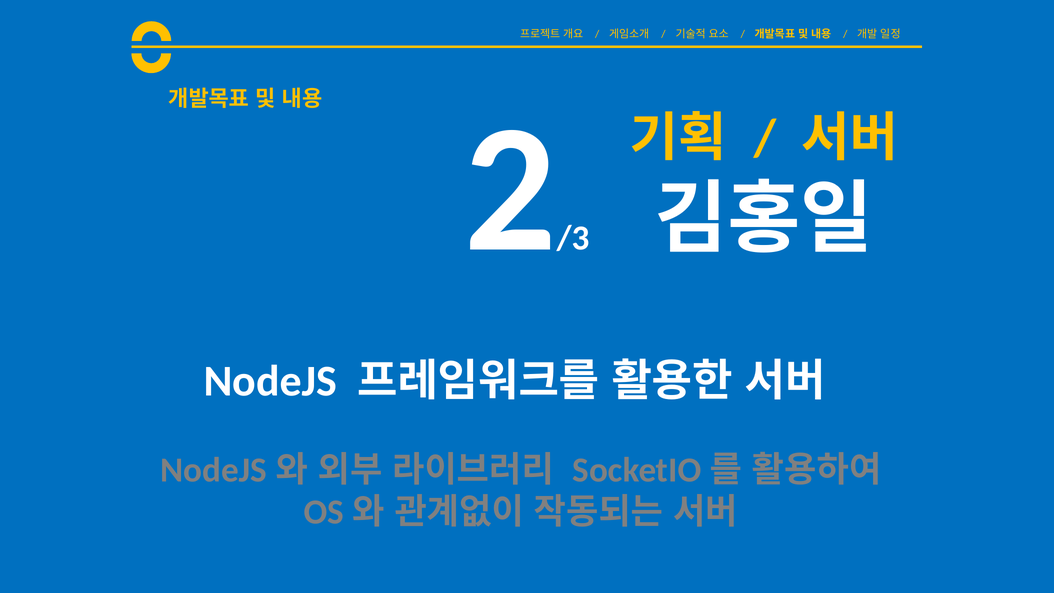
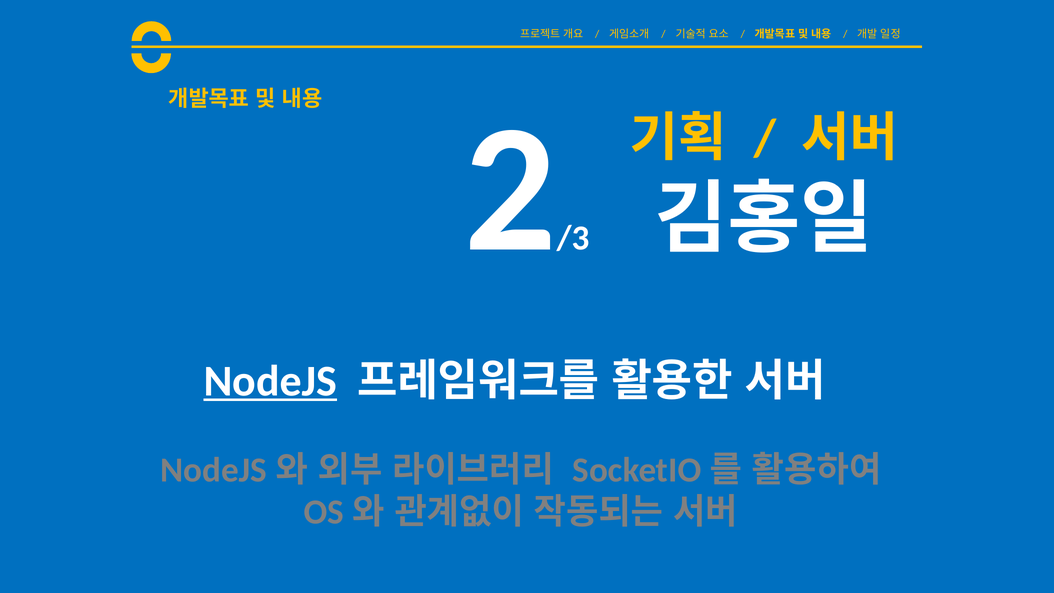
NodeJS underline: none -> present (270, 381)
